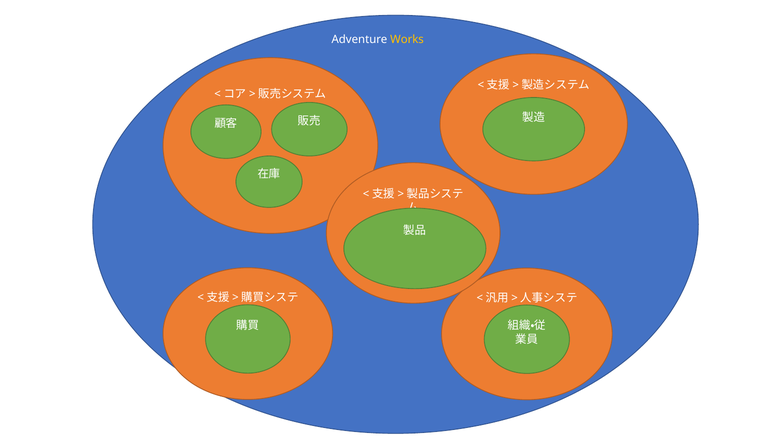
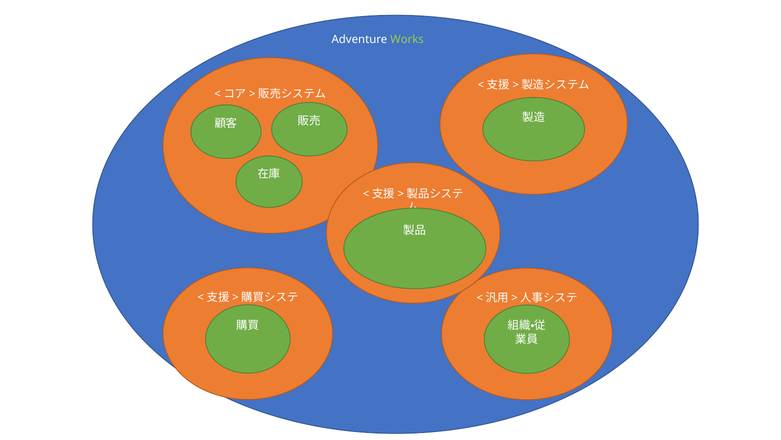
Works colour: yellow -> light green (407, 39)
